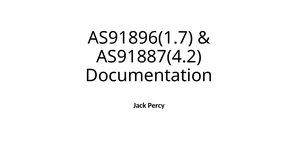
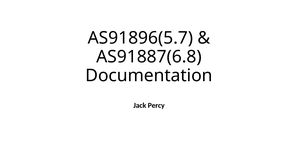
AS91896(1.7: AS91896(1.7 -> AS91896(5.7 (140, 38)
AS91887(4.2: AS91887(4.2 -> AS91887(6.8 (149, 57)
